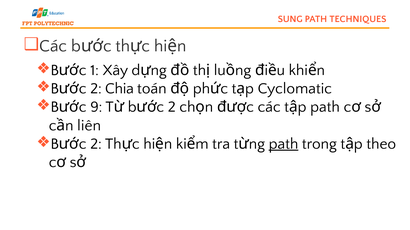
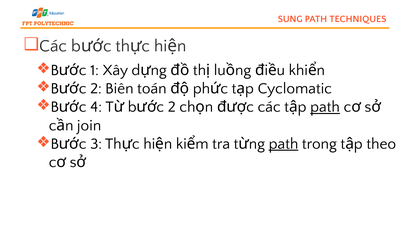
Chia: Chia -> Biên (119, 89)
9: 9 -> 4 (96, 107)
path underline: none -> present (325, 107)
liên: liên -> join (89, 126)
2: 2 -> 3 (96, 144)
